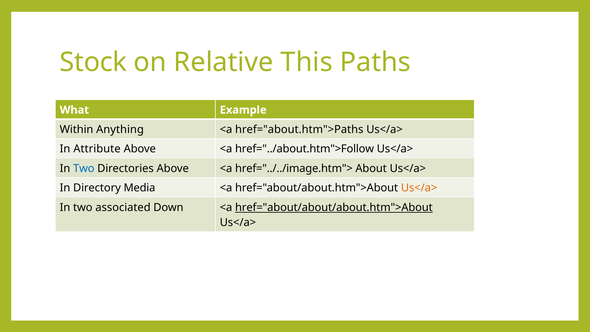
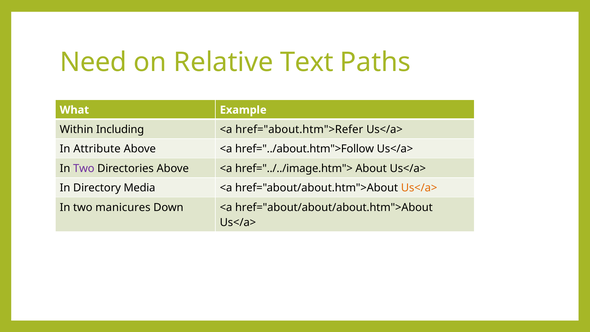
Stock: Stock -> Need (93, 62)
This: This -> Text (307, 62)
Anything: Anything -> Including (120, 129)
href="about.htm">Paths: href="about.htm">Paths -> href="about.htm">Refer (299, 129)
Two colour: blue -> purple (84, 168)
associated: associated -> manicures (123, 207)
href="about/about/about.htm">About underline: present -> none (334, 207)
